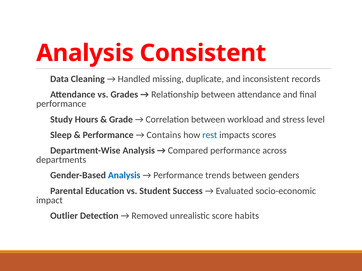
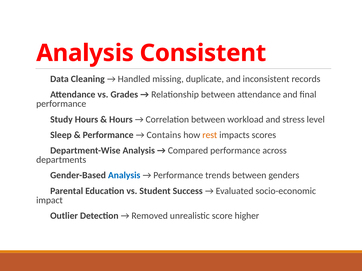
Grade: Grade -> Hours (121, 120)
rest colour: blue -> orange (210, 135)
habits: habits -> higher (247, 216)
